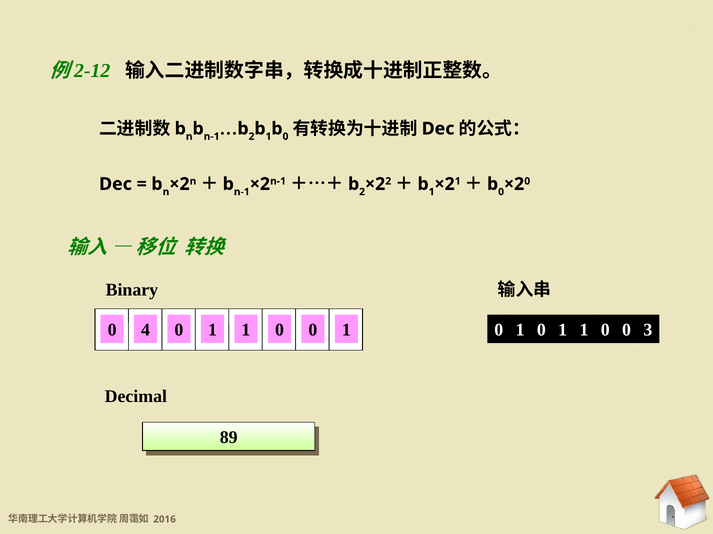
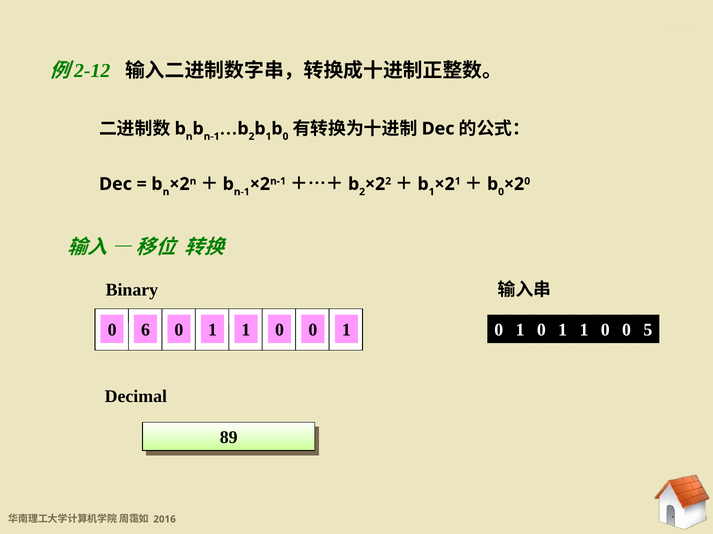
4: 4 -> 6 (146, 331)
3: 3 -> 5 (648, 331)
